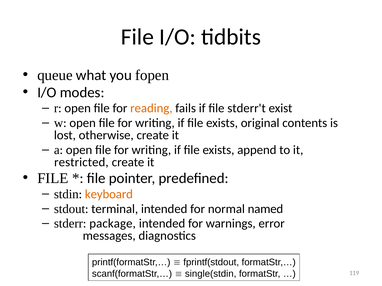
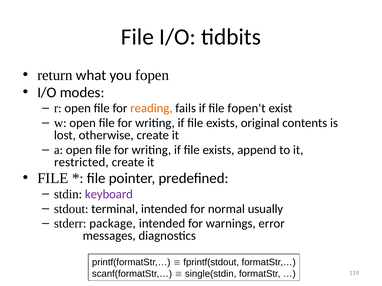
queue: queue -> return (55, 75)
stderr't: stderr't -> fopen't (247, 108)
keyboard colour: orange -> purple (109, 194)
named: named -> usually (265, 209)
